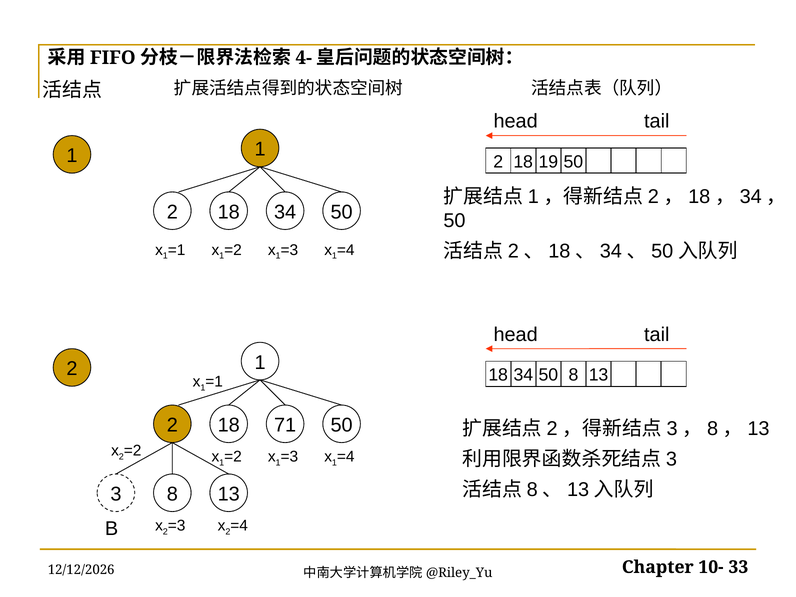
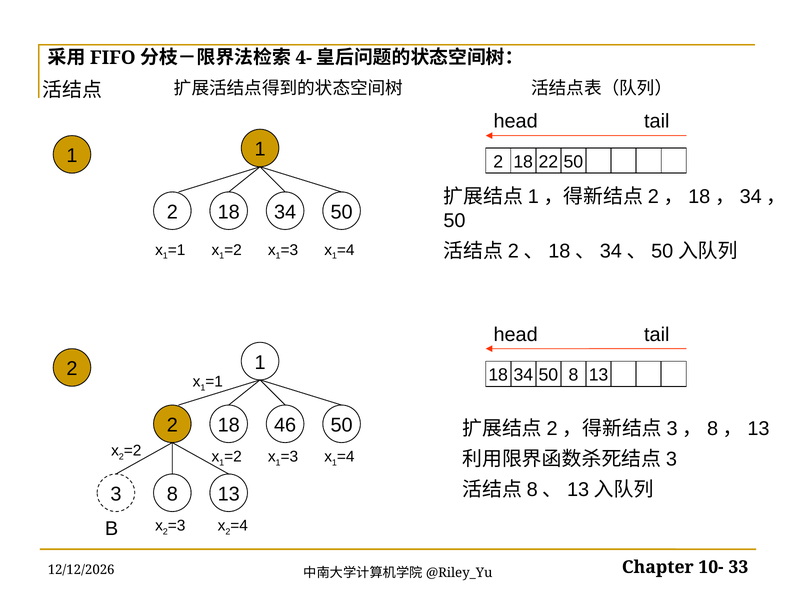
19: 19 -> 22 (548, 162)
71: 71 -> 46 (285, 425)
